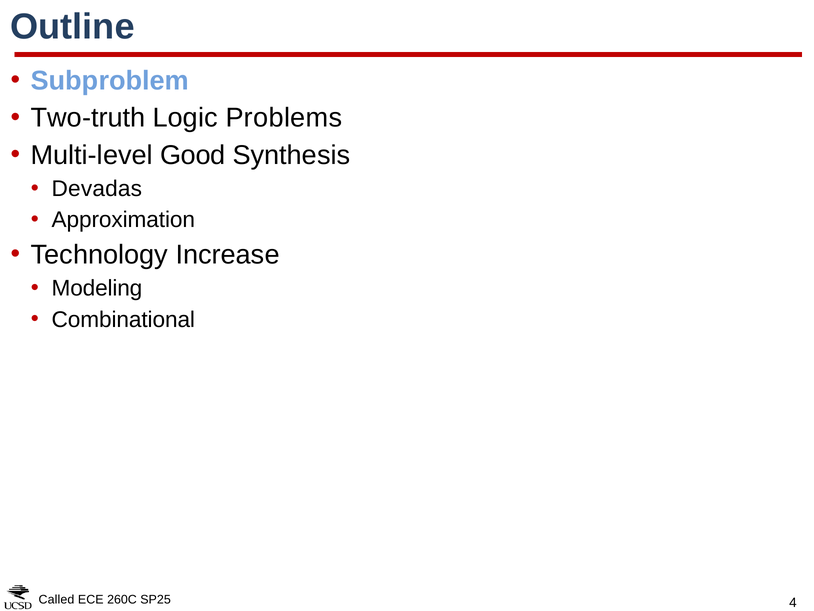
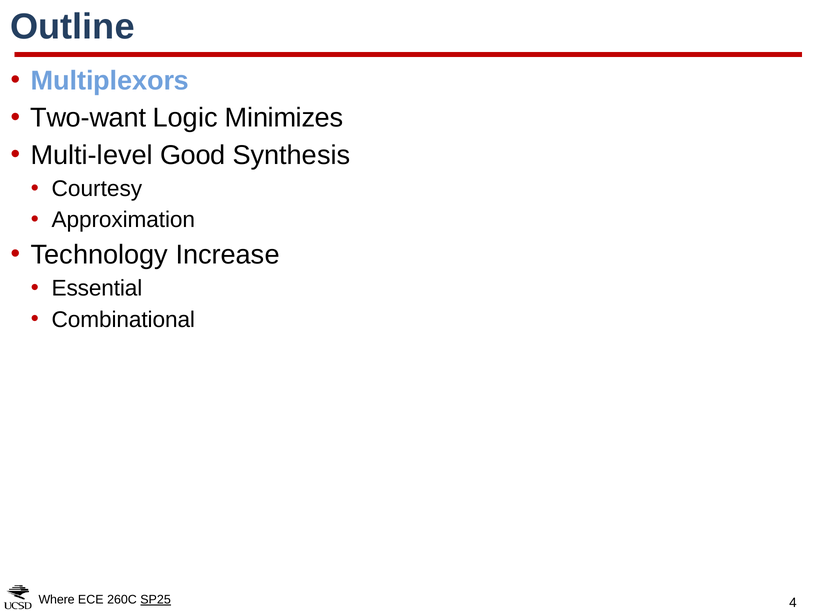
Subproblem: Subproblem -> Multiplexors (110, 81)
Two-truth: Two-truth -> Two-want (88, 118)
Problems: Problems -> Minimizes (284, 118)
Devadas: Devadas -> Courtesy (97, 189)
Modeling: Modeling -> Essential (97, 288)
Called: Called -> Where (57, 599)
SP25 underline: none -> present (156, 599)
